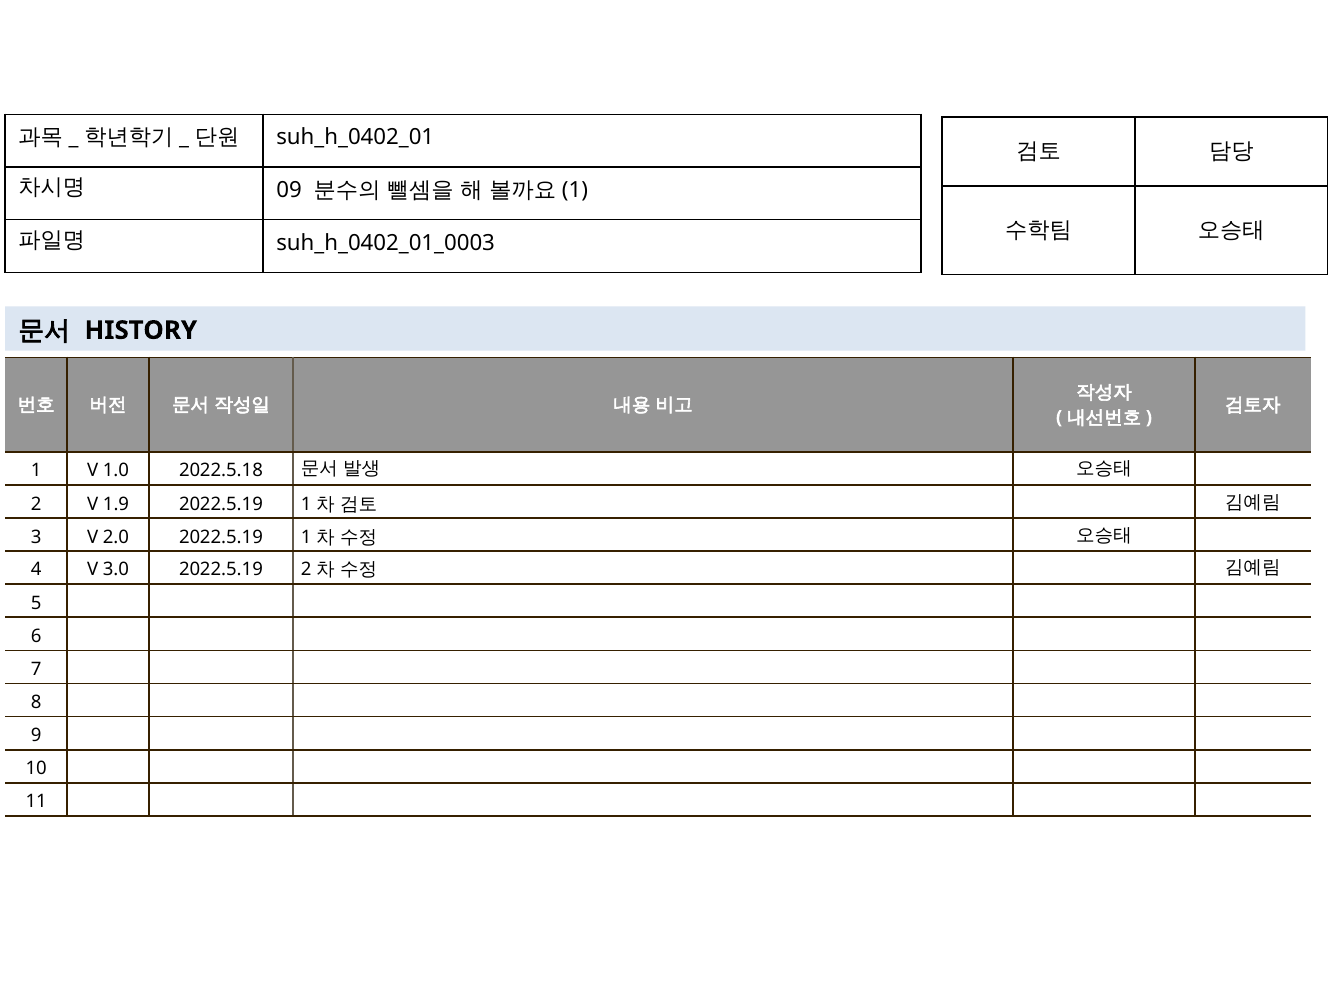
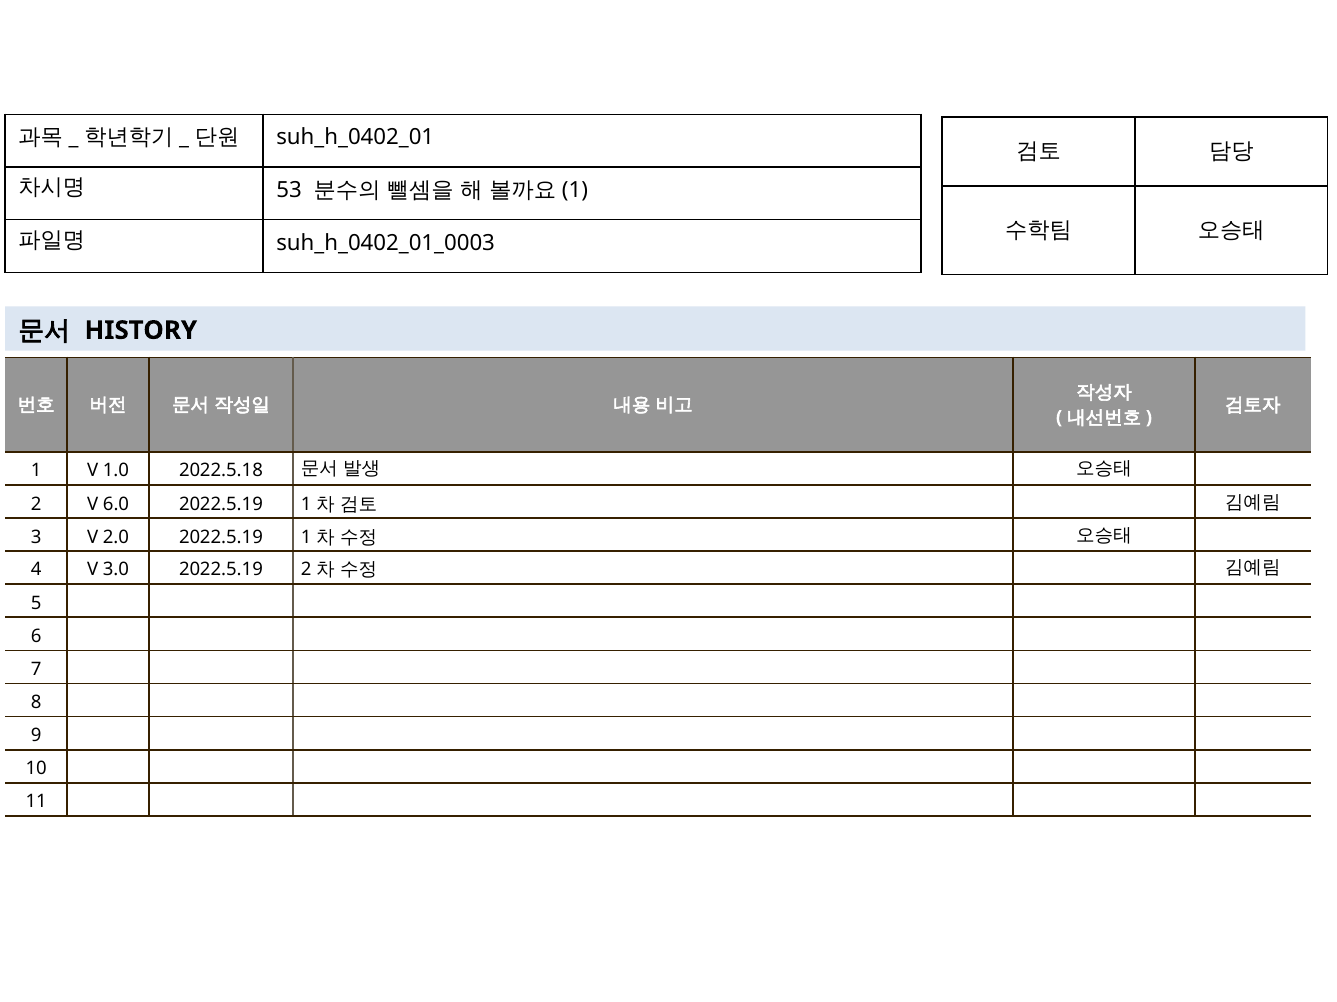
09: 09 -> 53 (289, 190)
1.9: 1.9 -> 6.0 (116, 504)
